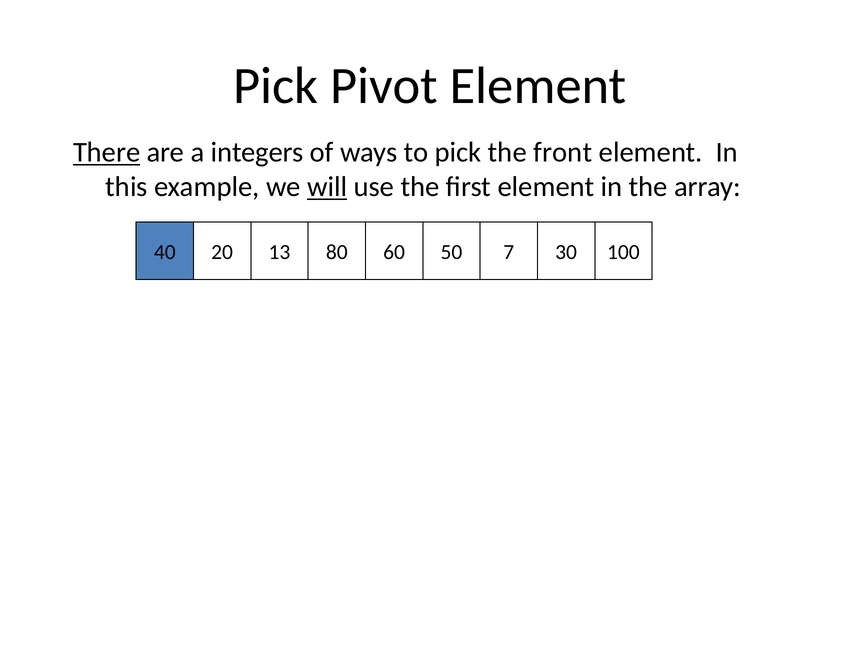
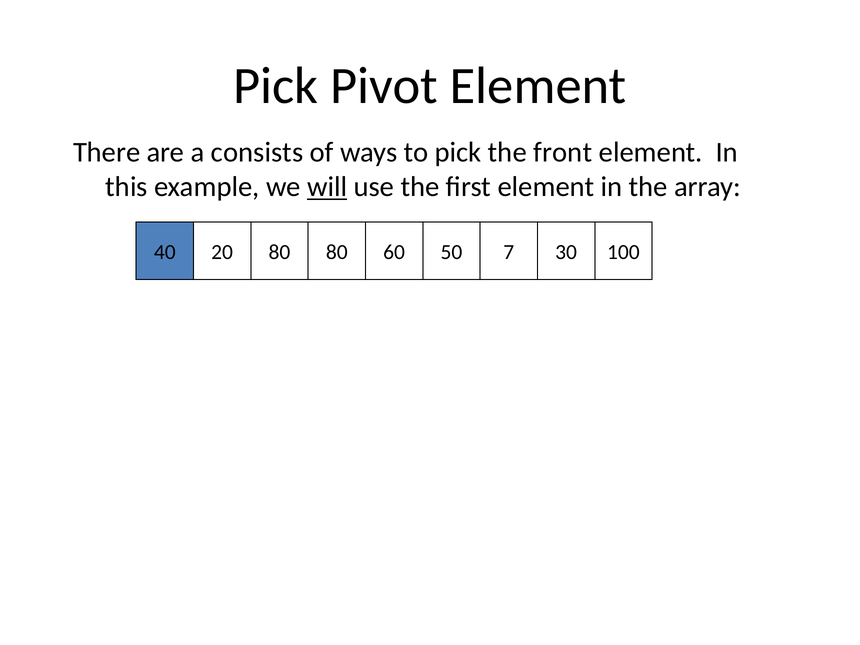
There underline: present -> none (107, 153)
integers: integers -> consists (257, 153)
20 13: 13 -> 80 (279, 252)
